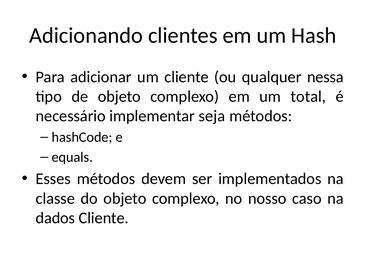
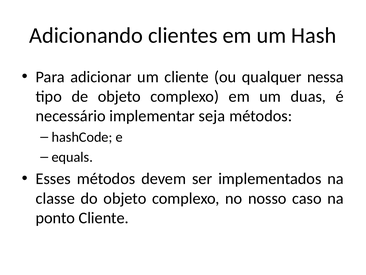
total: total -> duas (308, 96)
dados: dados -> ponto (55, 218)
